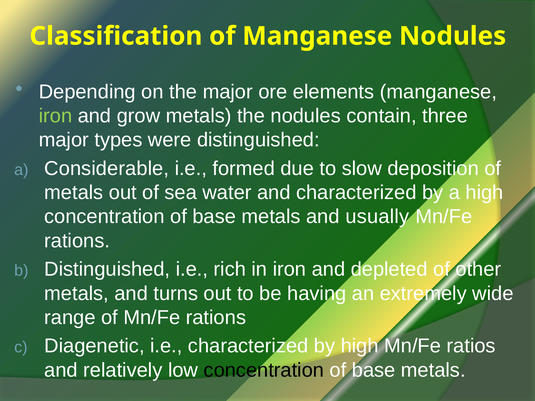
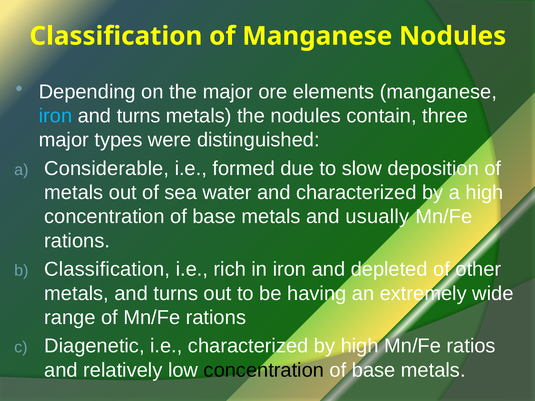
iron colour: light green -> light blue (55, 116)
grow: grow -> turns (139, 116)
Distinguished: Distinguished -> Classification (107, 269)
